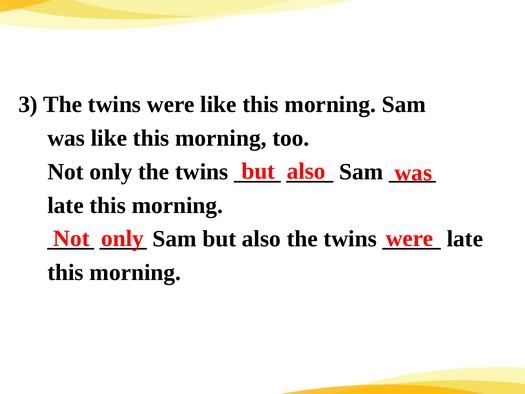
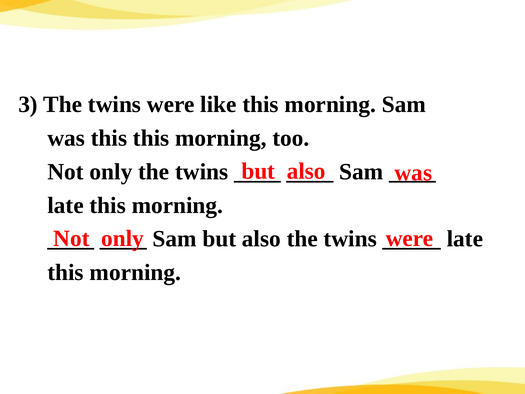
was like: like -> this (109, 138)
